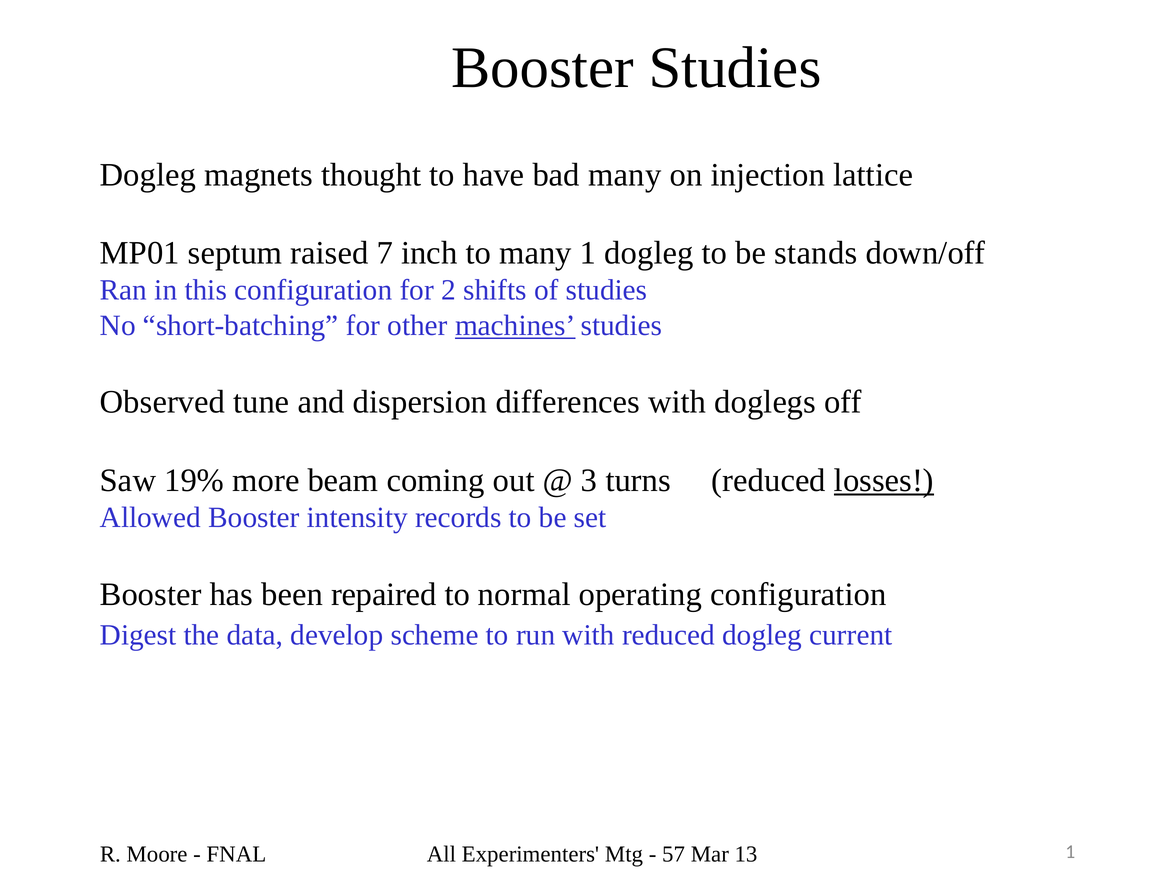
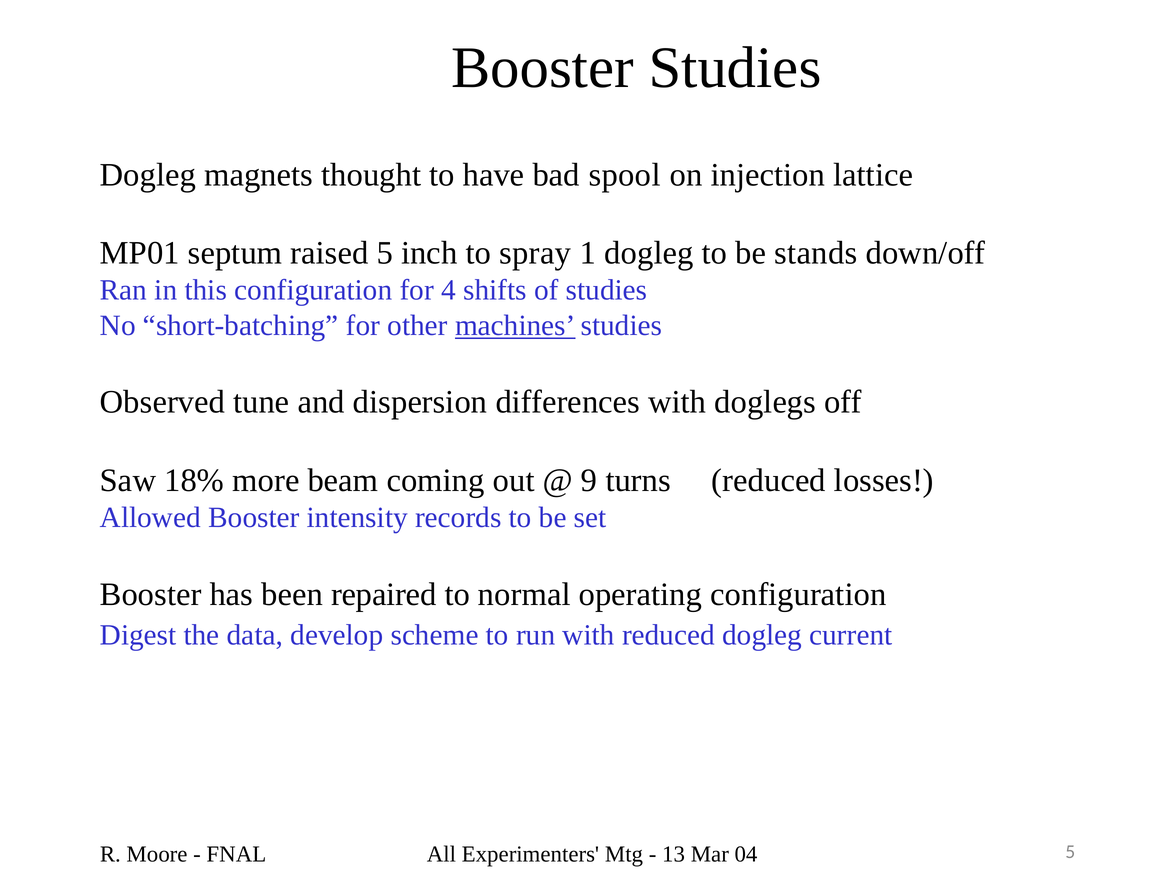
bad many: many -> spool (625, 175)
raised 7: 7 -> 5 (385, 253)
to many: many -> spray (535, 253)
2: 2 -> 4 (449, 290)
19%: 19% -> 18% (194, 480)
3: 3 -> 9 (589, 480)
losses underline: present -> none (884, 480)
57: 57 -> 13 (673, 853)
13: 13 -> 04 (746, 853)
FNAL 1: 1 -> 5 (1070, 851)
